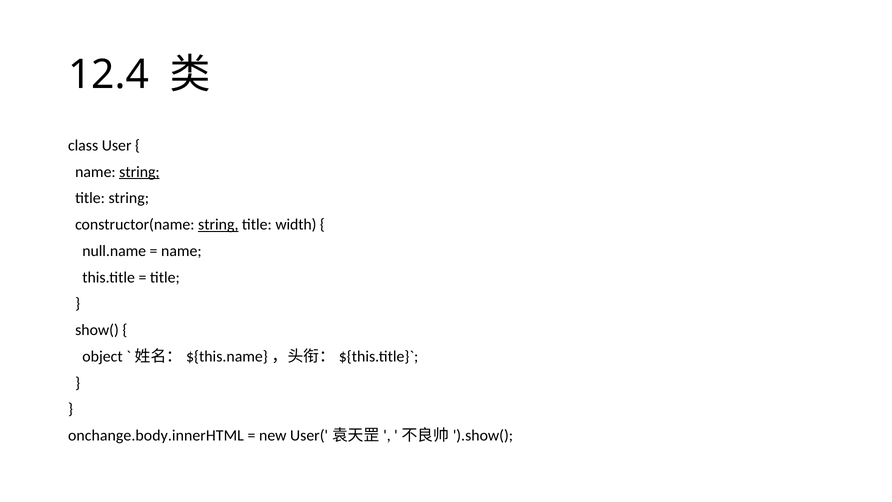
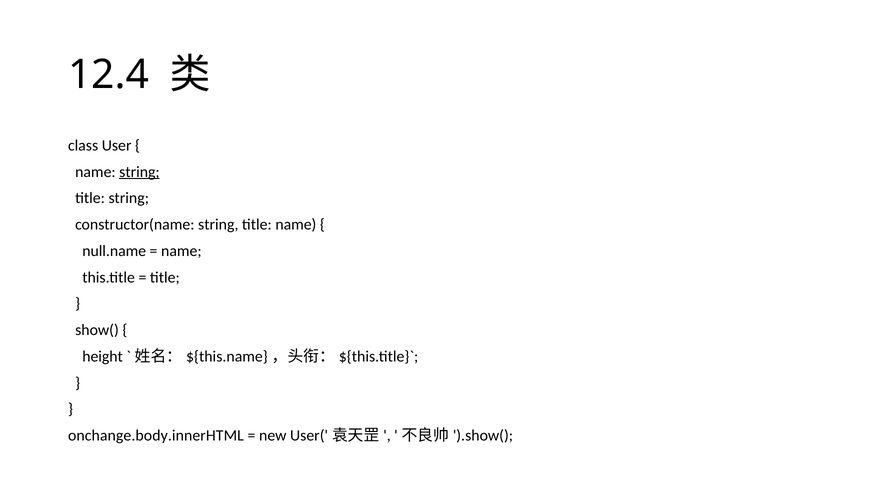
string underline: present -> none (218, 224)
title width: width -> name (296, 224)
object: object -> height (103, 356)
